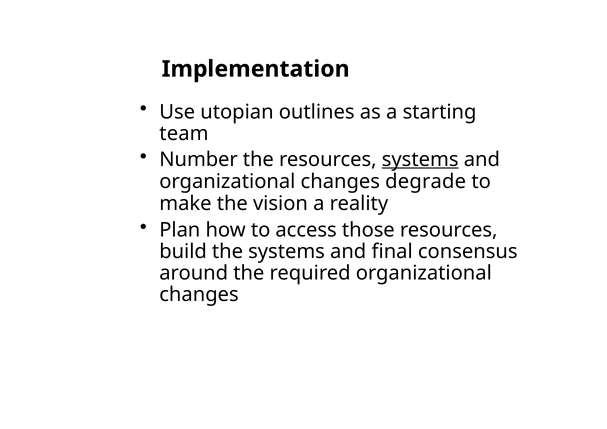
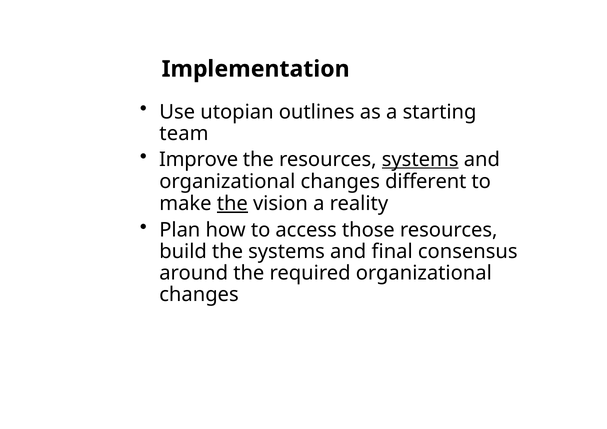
Number: Number -> Improve (199, 159)
degrade: degrade -> different (426, 181)
the underline: none -> present (232, 204)
